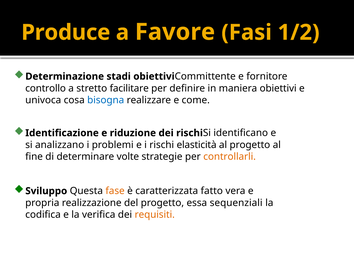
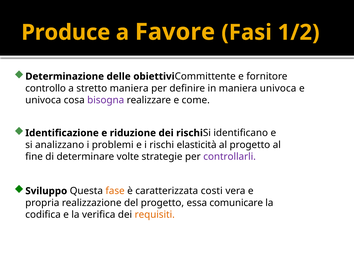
stadi: stadi -> delle (119, 76)
stretto facilitare: facilitare -> maniera (129, 88)
maniera obiettivi: obiettivi -> univoca (278, 88)
bisogna colour: blue -> purple (106, 100)
controllarli colour: orange -> purple (230, 156)
fatto: fatto -> costi (212, 191)
sequenziali: sequenziali -> comunicare (236, 202)
